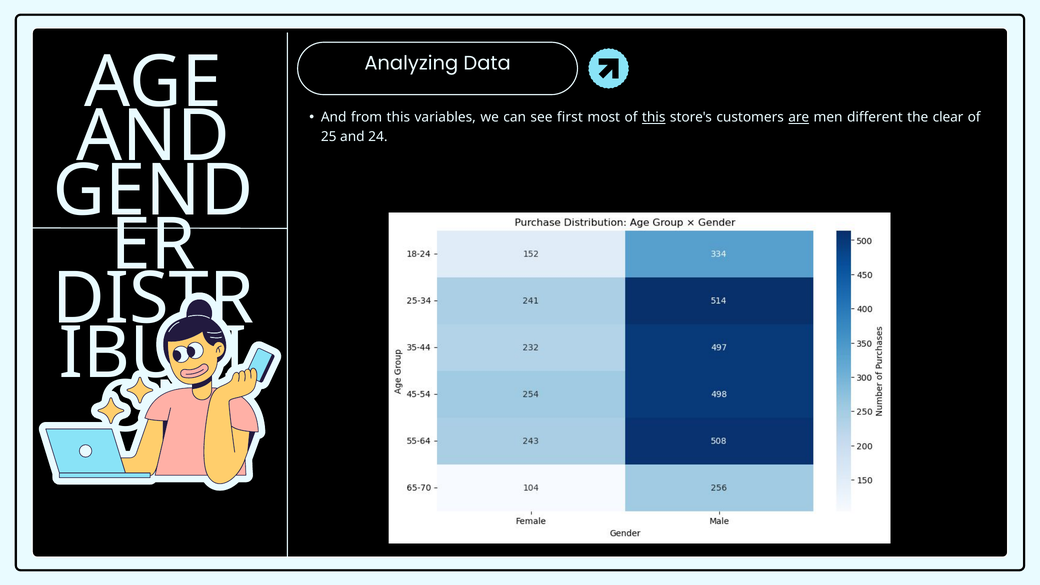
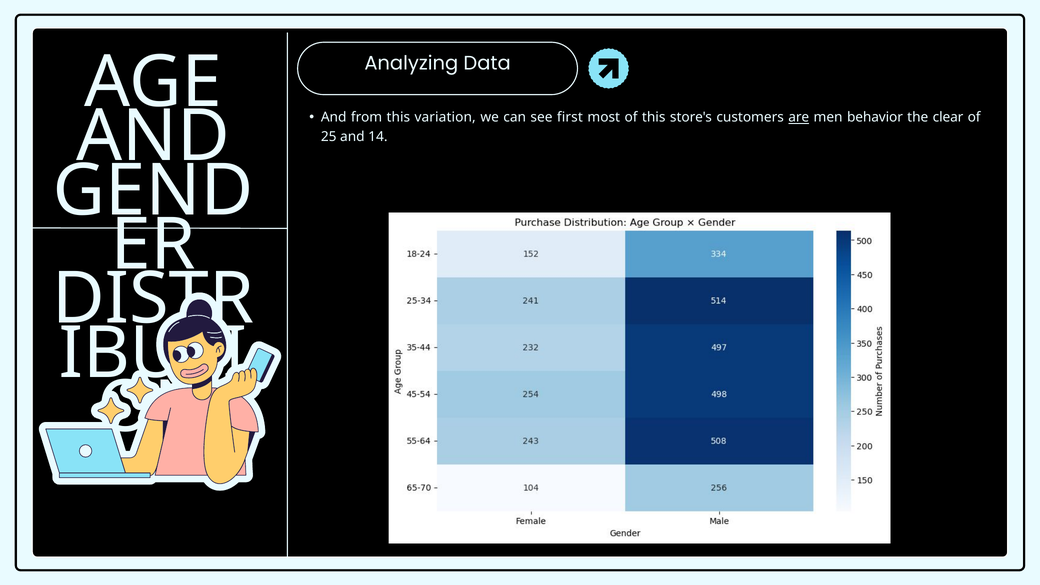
variables: variables -> variation (445, 117)
this underline: present -> none (654, 117)
different: different -> behavior (875, 117)
24: 24 -> 14 (378, 137)
